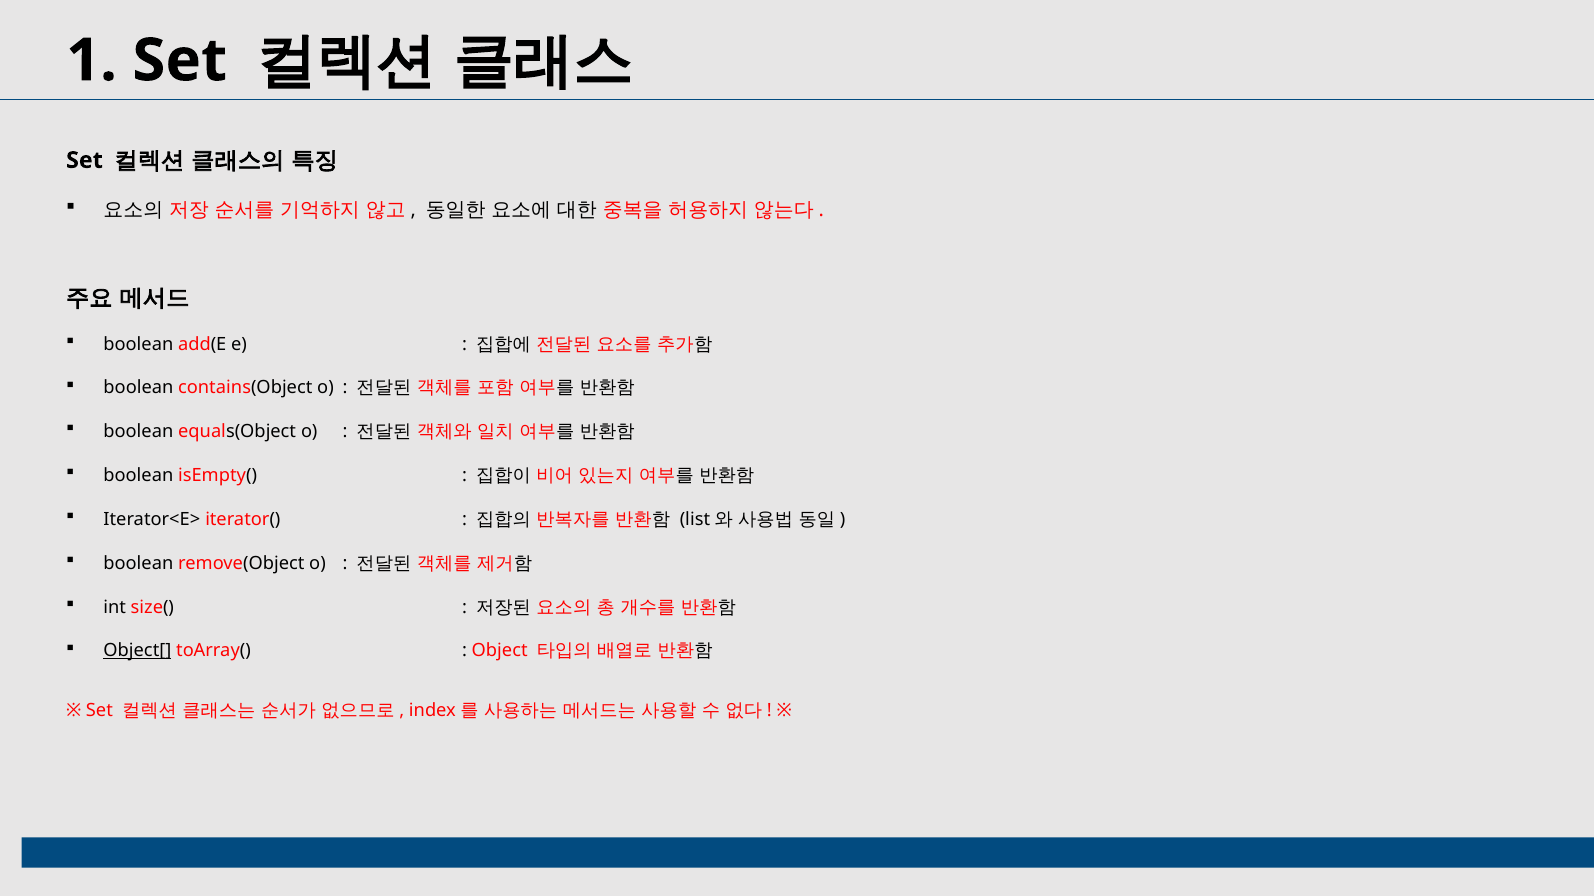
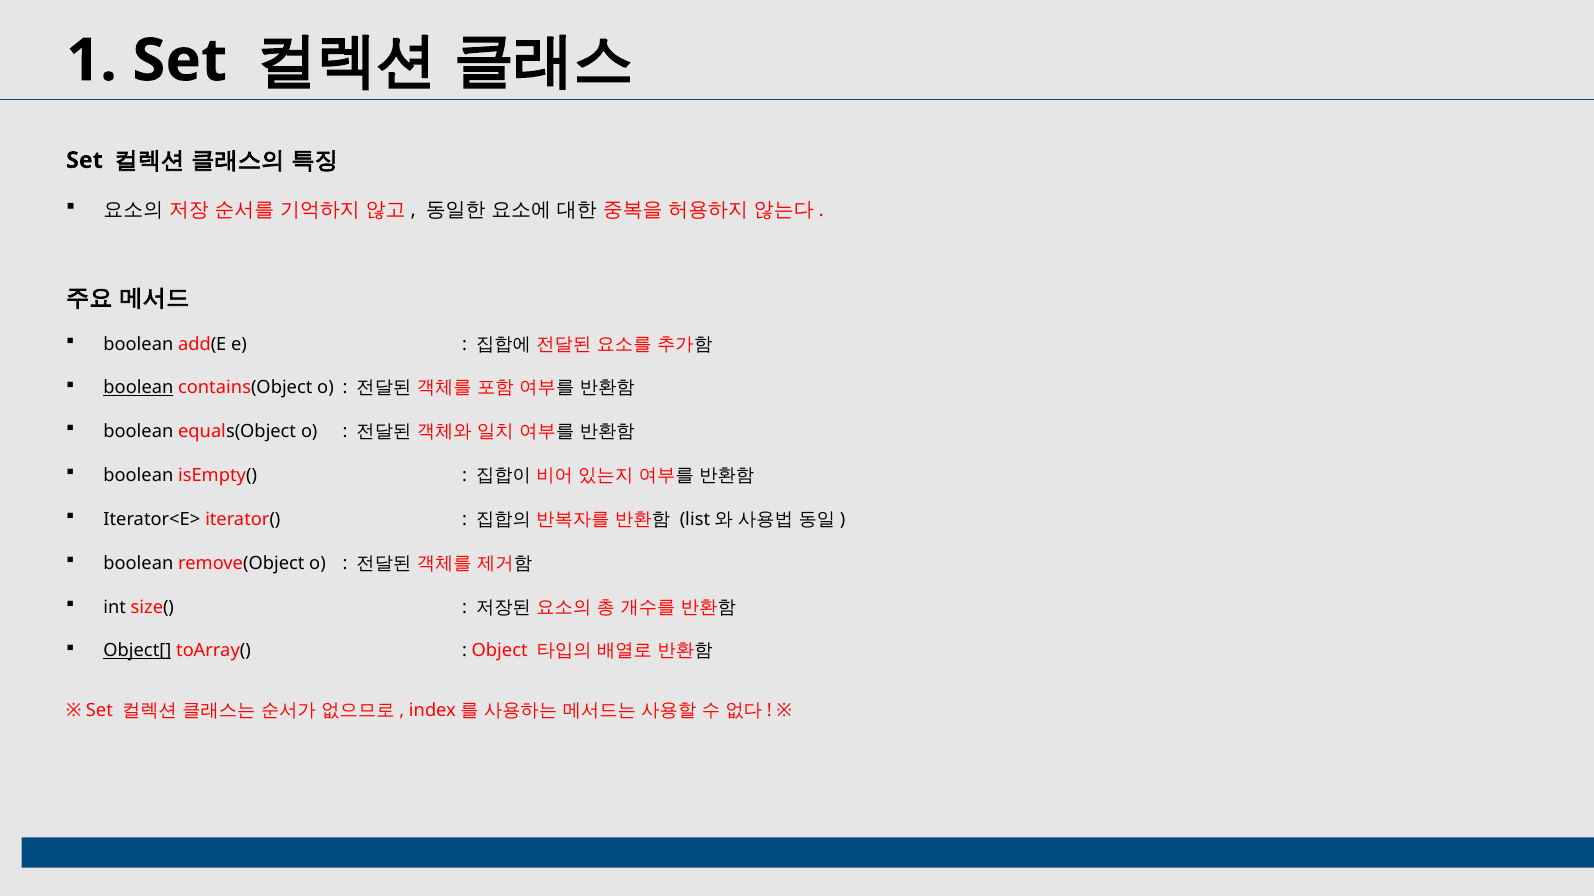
boolean underline: none -> present (138, 388)
